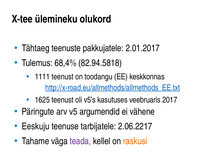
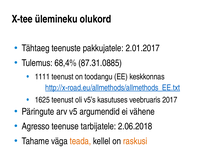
82.94.5818: 82.94.5818 -> 87.31.0885 (100, 63)
Eeskuju: Eeskuju -> Agresso (36, 126)
2.06.2217: 2.06.2217 -> 2.06.2018 (135, 126)
teada colour: purple -> orange (80, 141)
